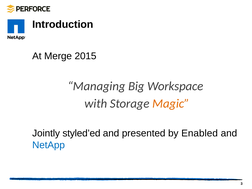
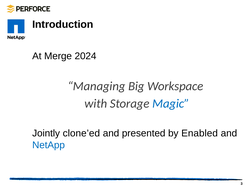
2015: 2015 -> 2024 (85, 56)
Magic colour: orange -> blue (171, 104)
styled’ed: styled’ed -> clone’ed (81, 133)
